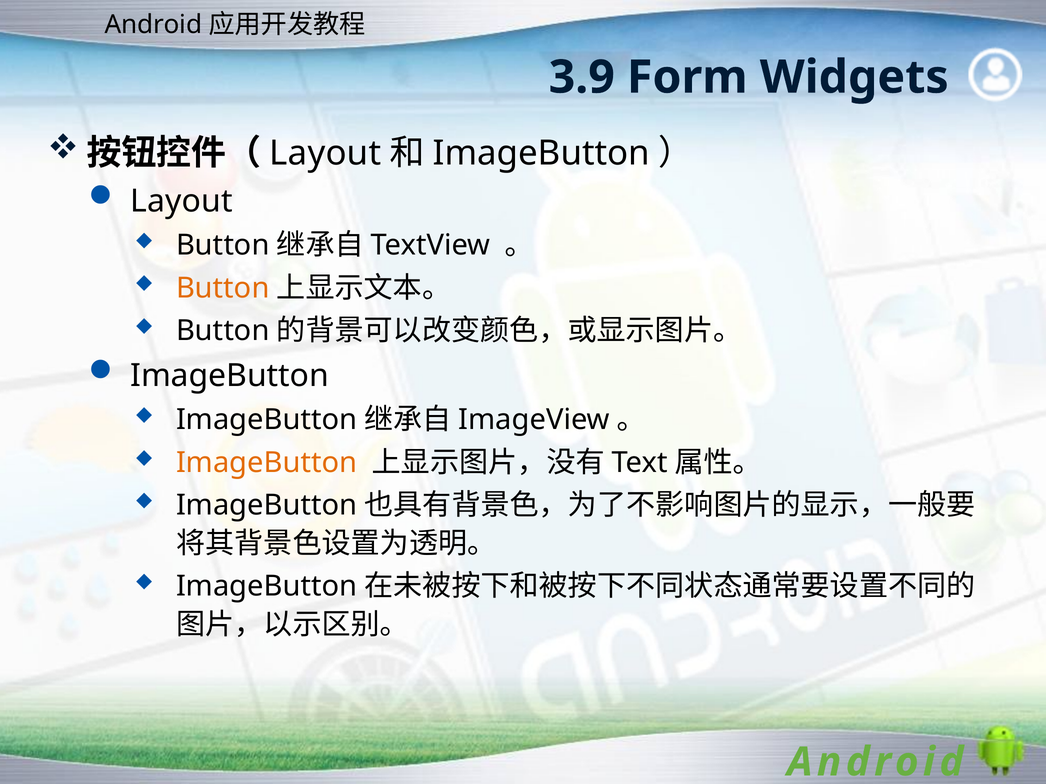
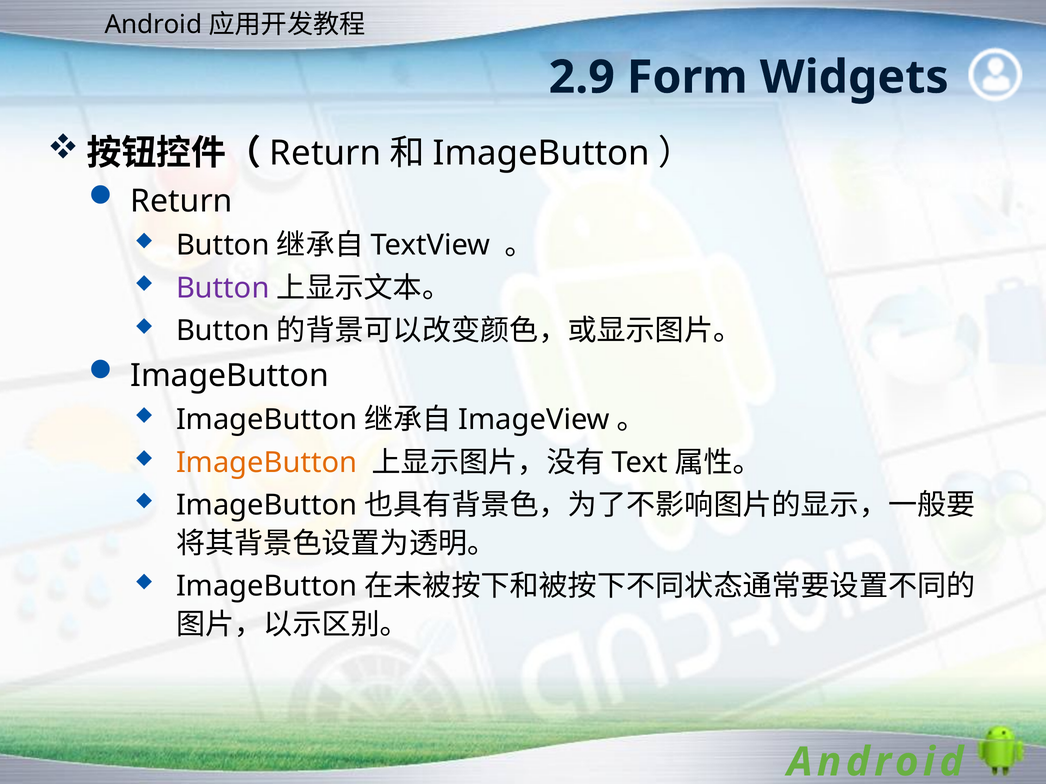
3.9: 3.9 -> 2.9 (582, 77)
Layout: Layout -> Return (325, 153)
Layout: Layout -> Return (181, 201)
Button colour: orange -> purple (223, 288)
